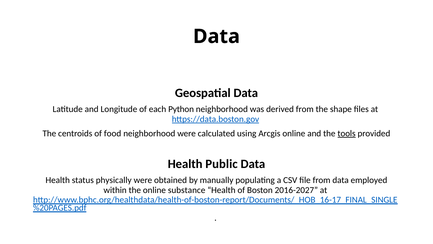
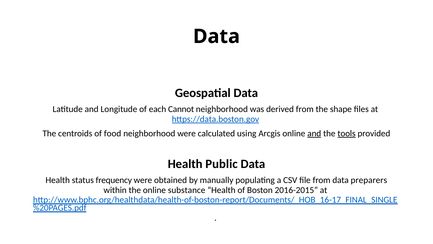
Python: Python -> Cannot (181, 109)
and underline: none -> present (314, 133)
physically: physically -> frequency (114, 180)
employed: employed -> preparers (369, 180)
2016-2027: 2016-2027 -> 2016-2015 (296, 190)
